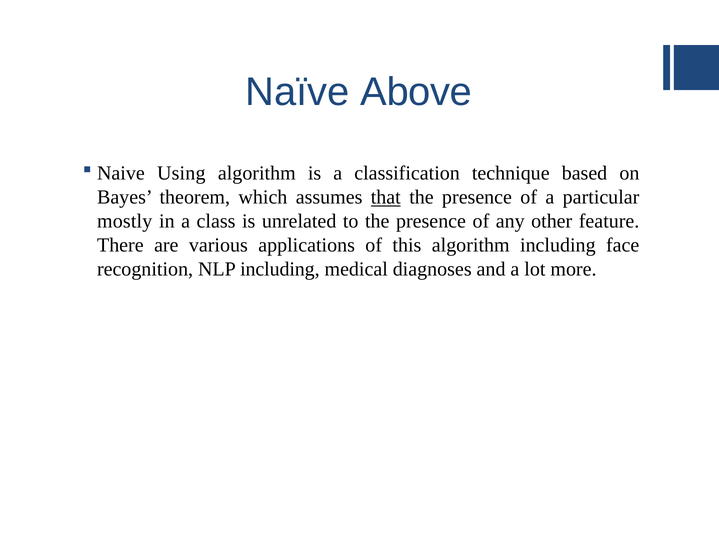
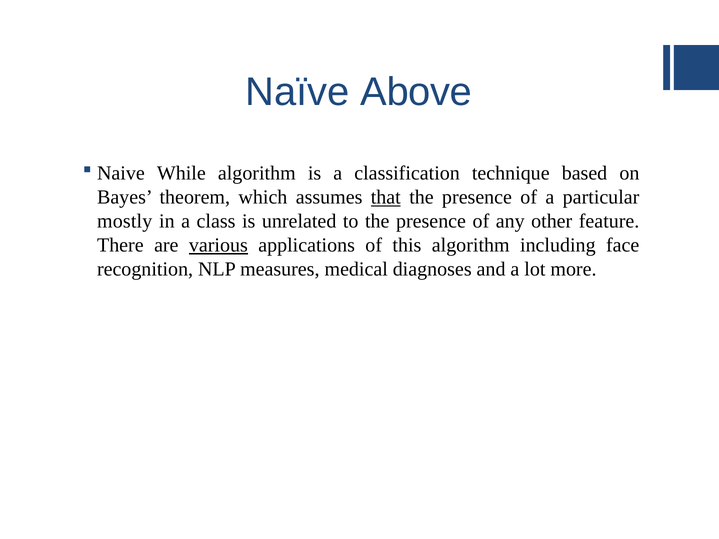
Using: Using -> While (181, 173)
various underline: none -> present (218, 245)
NLP including: including -> measures (280, 269)
